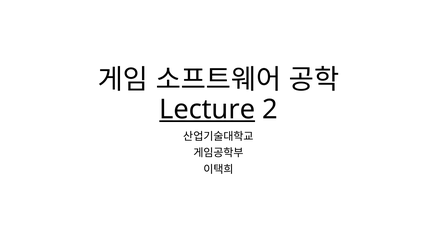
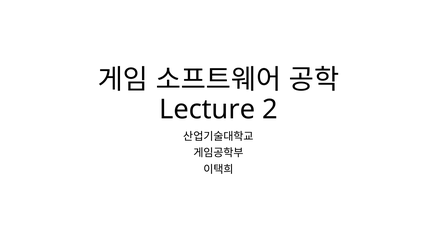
Lecture underline: present -> none (207, 109)
